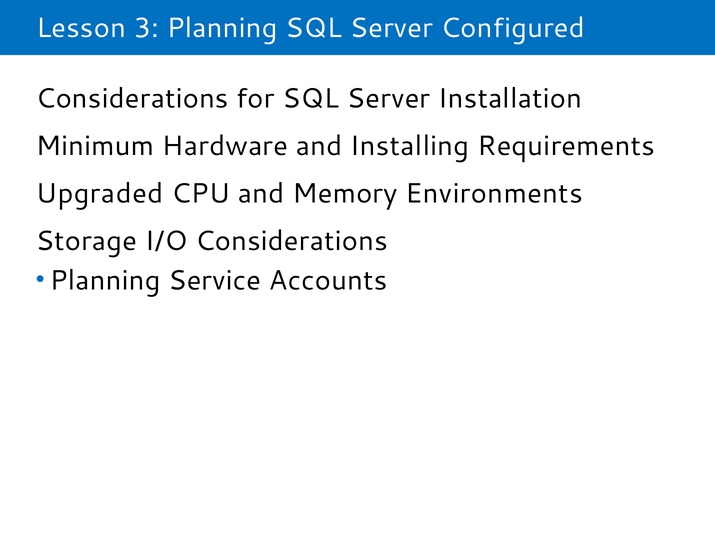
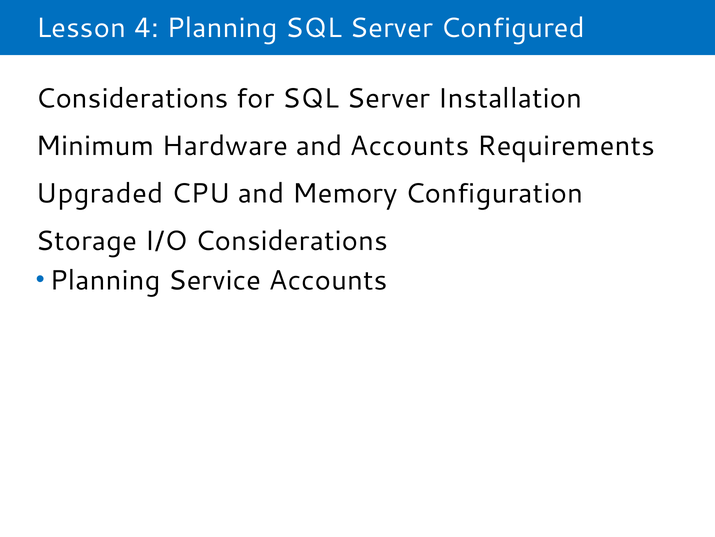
3: 3 -> 4 (146, 28)
and Installing: Installing -> Accounts (410, 146)
Environments: Environments -> Configuration (494, 193)
